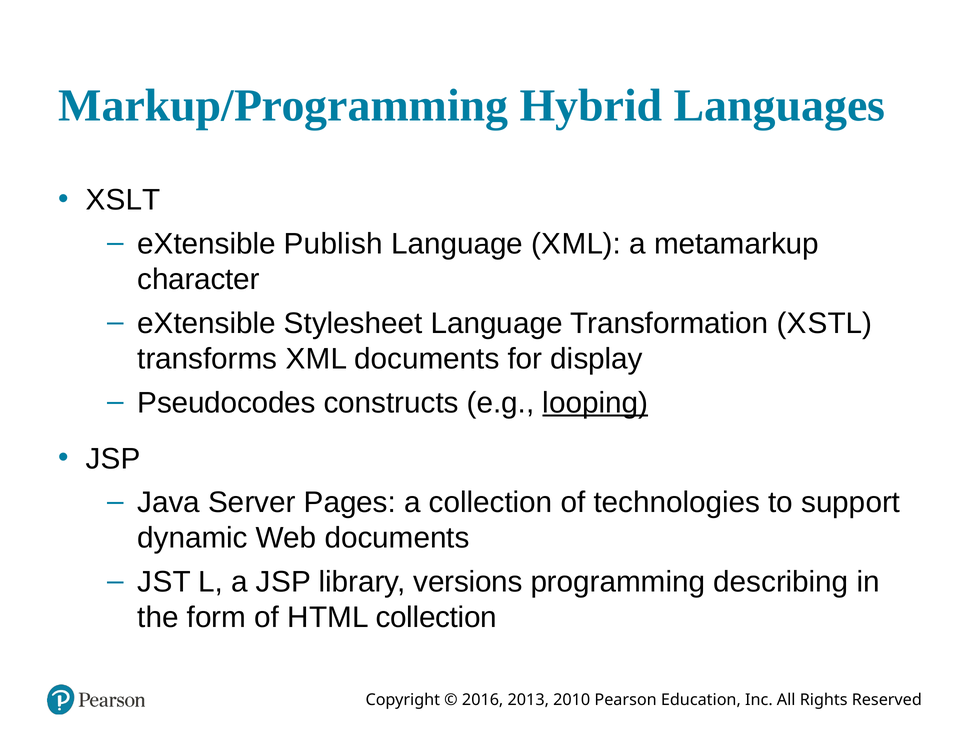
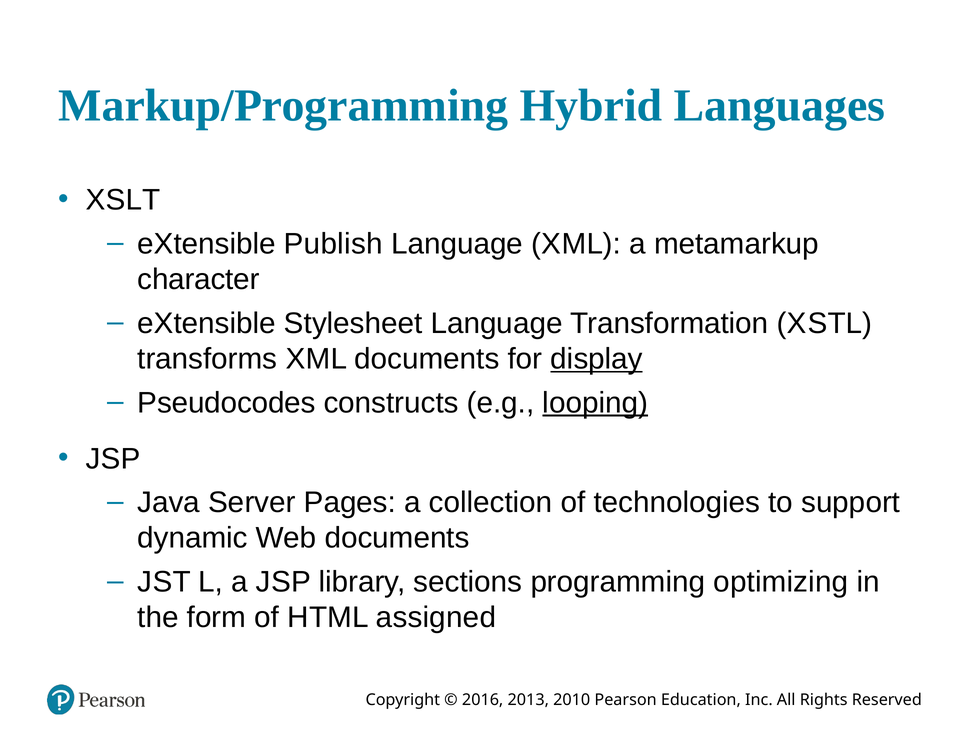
display underline: none -> present (597, 359)
versions: versions -> sections (468, 582)
describing: describing -> optimizing (781, 582)
L collection: collection -> assigned (436, 617)
